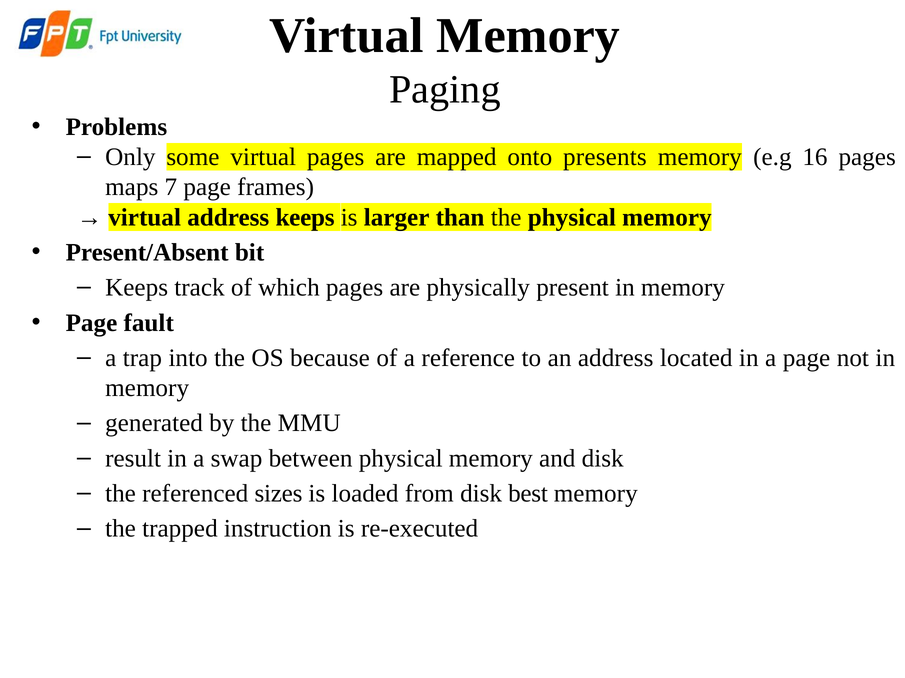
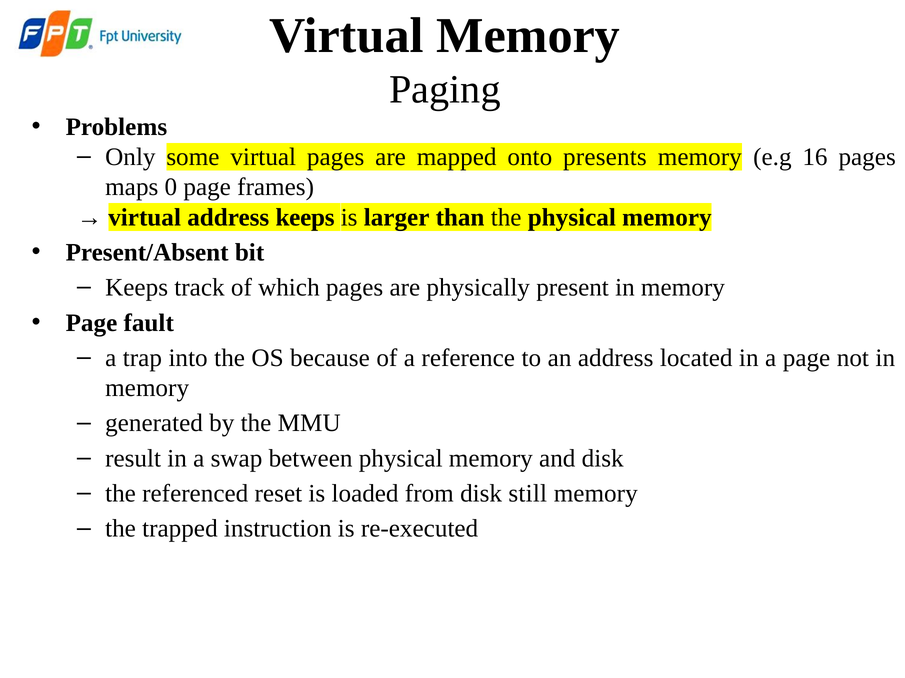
7: 7 -> 0 (171, 187)
sizes: sizes -> reset (278, 494)
best: best -> still (528, 494)
